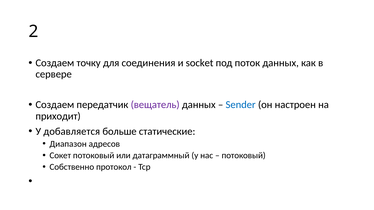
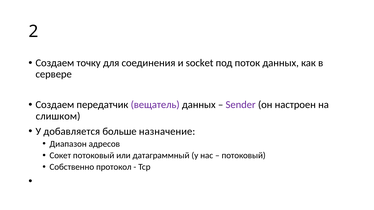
Sender colour: blue -> purple (241, 105)
приходит: приходит -> слишком (58, 116)
статические: статические -> назначение (167, 132)
